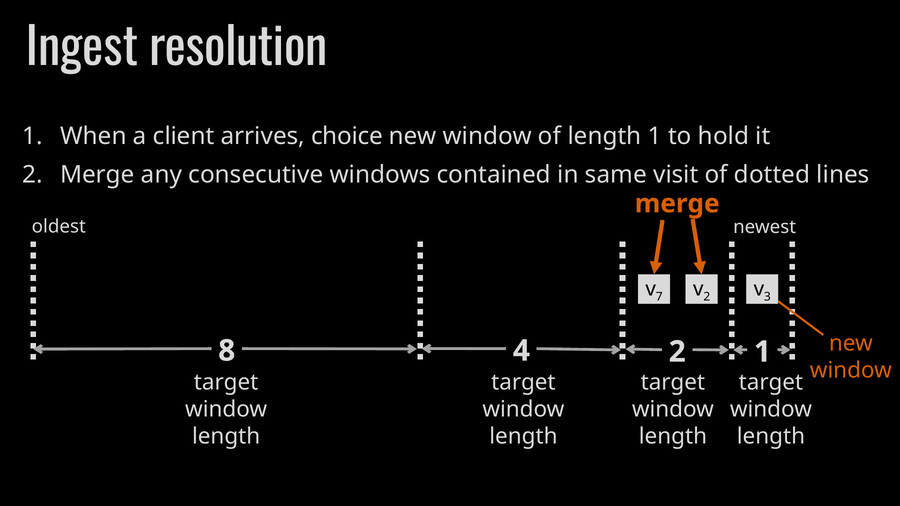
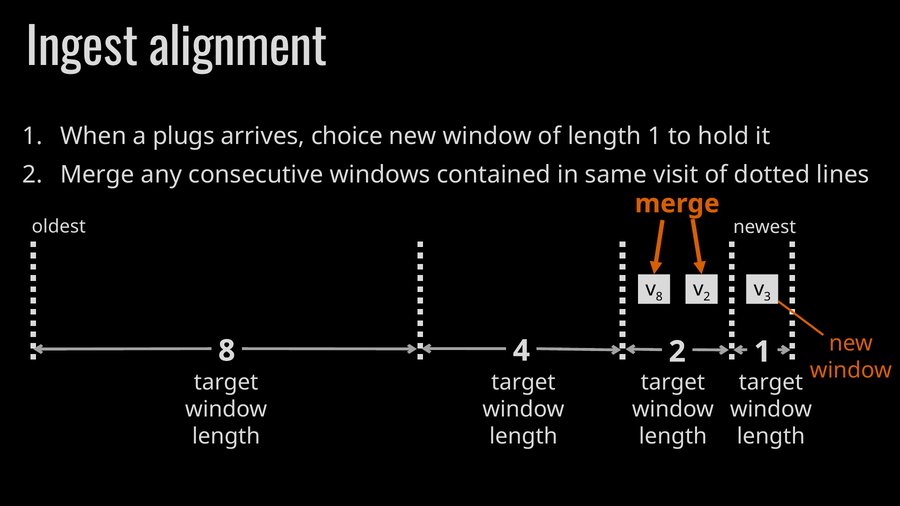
resolution: resolution -> alignment (238, 49)
client: client -> plugs (184, 136)
7: 7 -> 8 (659, 297)
